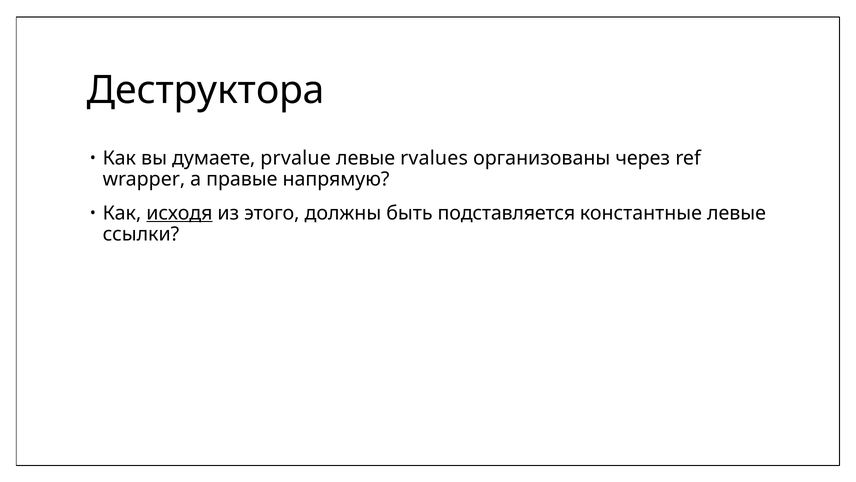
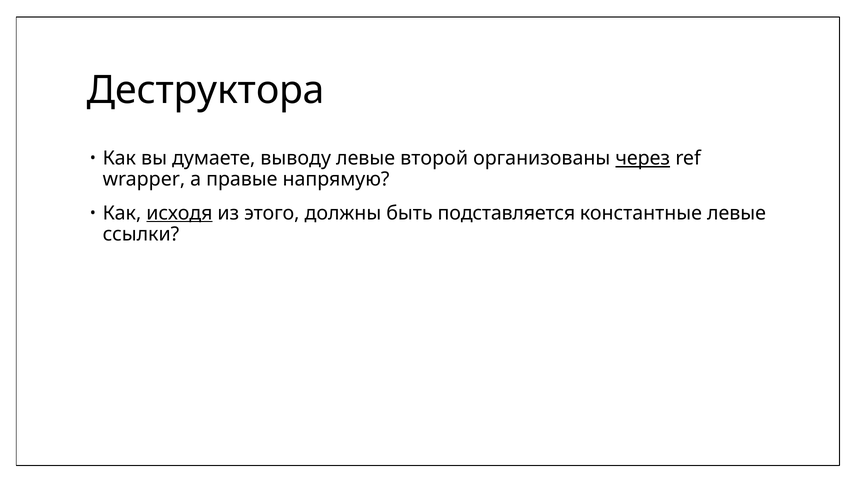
prvalue: prvalue -> выводу (296, 158)
rvalues: rvalues -> второй (434, 158)
через underline: none -> present (643, 158)
